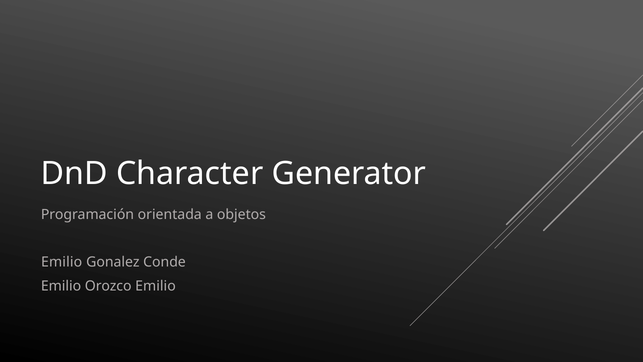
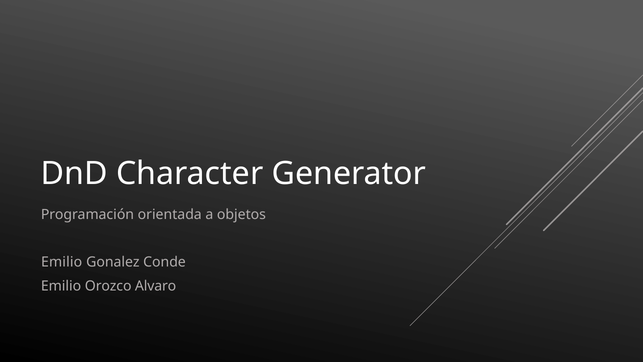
Orozco Emilio: Emilio -> Alvaro (156, 286)
